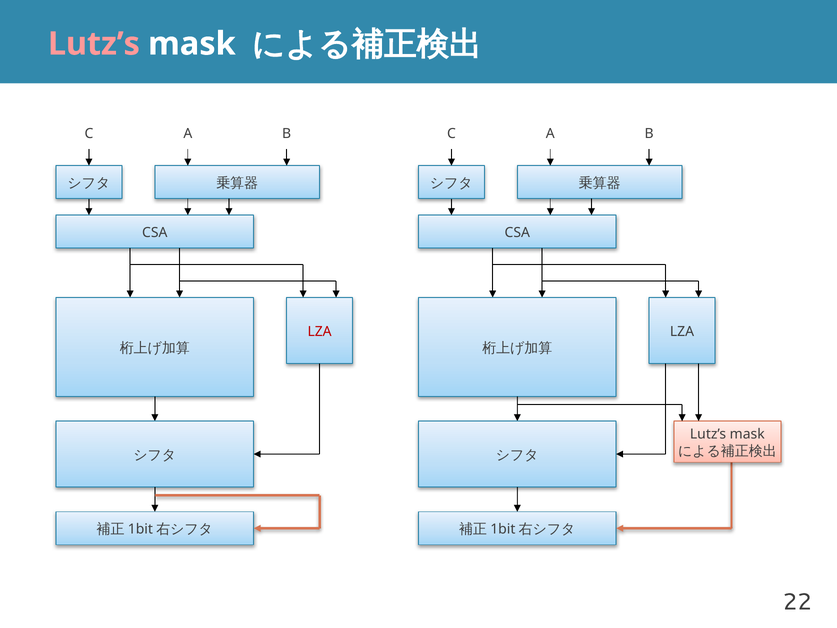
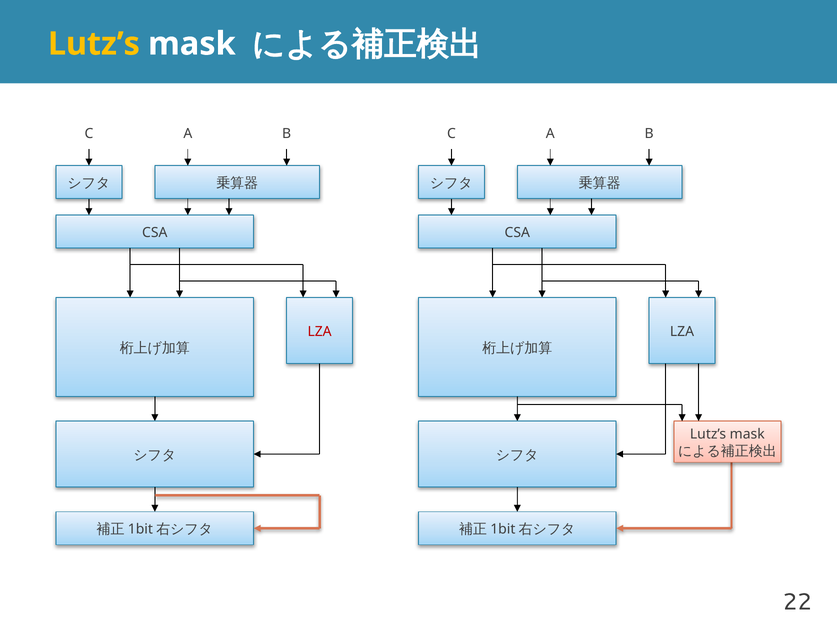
Lutz’s colour: pink -> yellow (94, 44)
